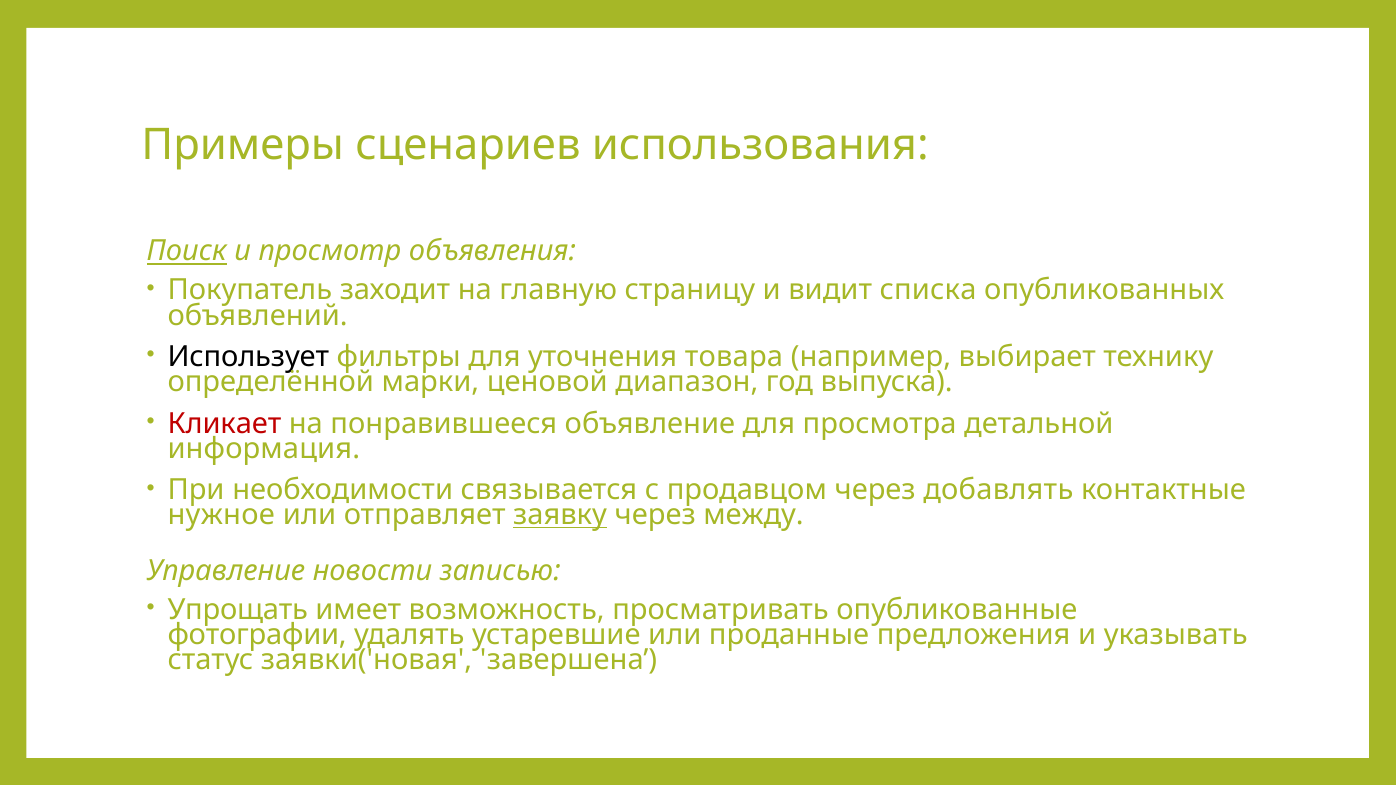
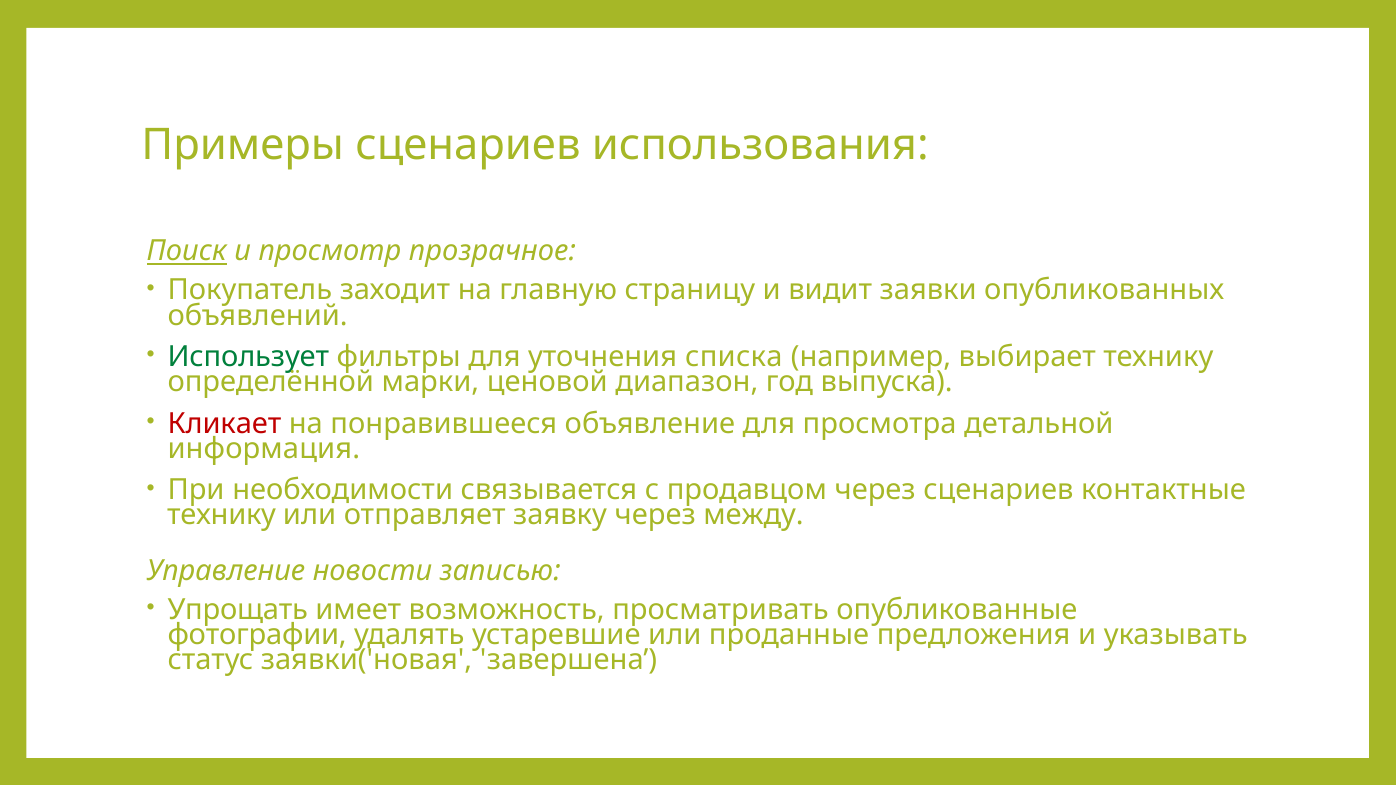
объявления: объявления -> прозрачное (492, 251)
списка: списка -> заявки (928, 290)
Использует colour: black -> green (248, 357)
товара: товара -> списка (734, 357)
через добавлять: добавлять -> сценариев (998, 490)
нужное: нужное -> технику (222, 515)
заявку underline: present -> none (560, 515)
